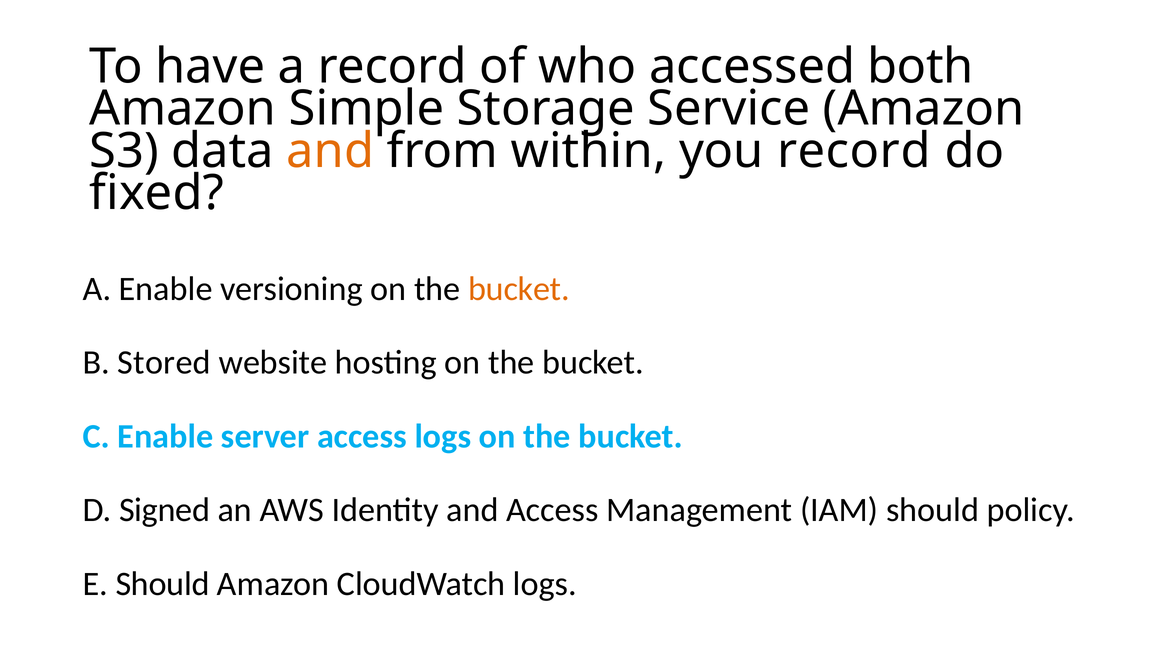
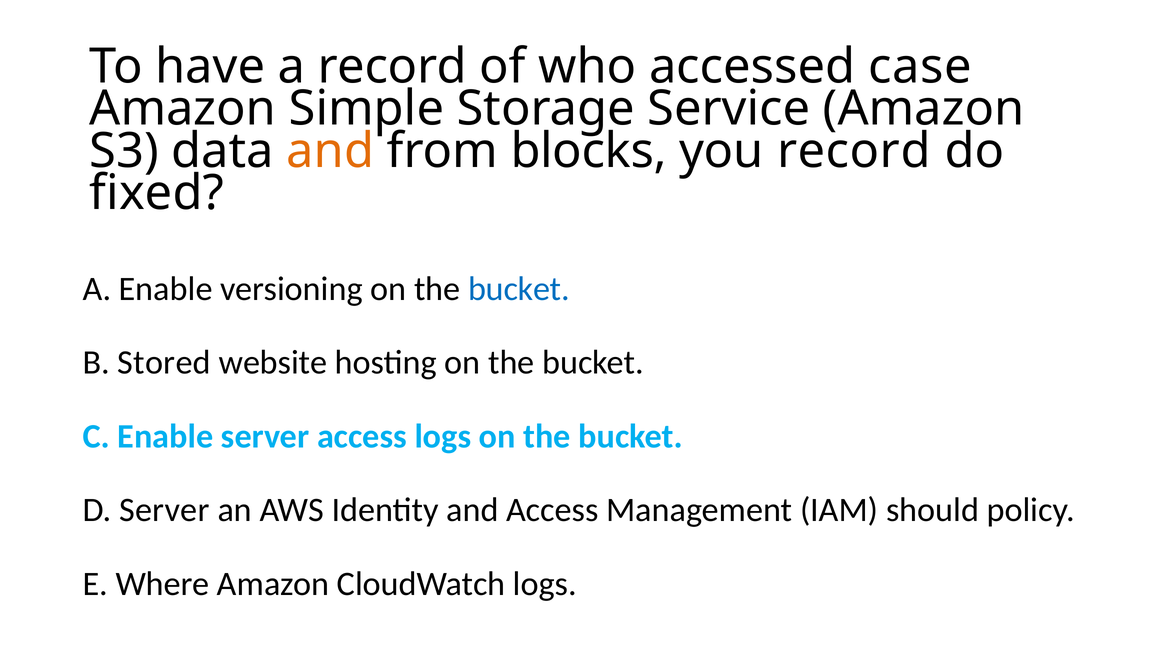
both: both -> case (920, 67)
within: within -> blocks (589, 151)
bucket colour: orange -> blue (519, 289)
D Signed: Signed -> Server (164, 510)
E Should: Should -> Where (162, 584)
